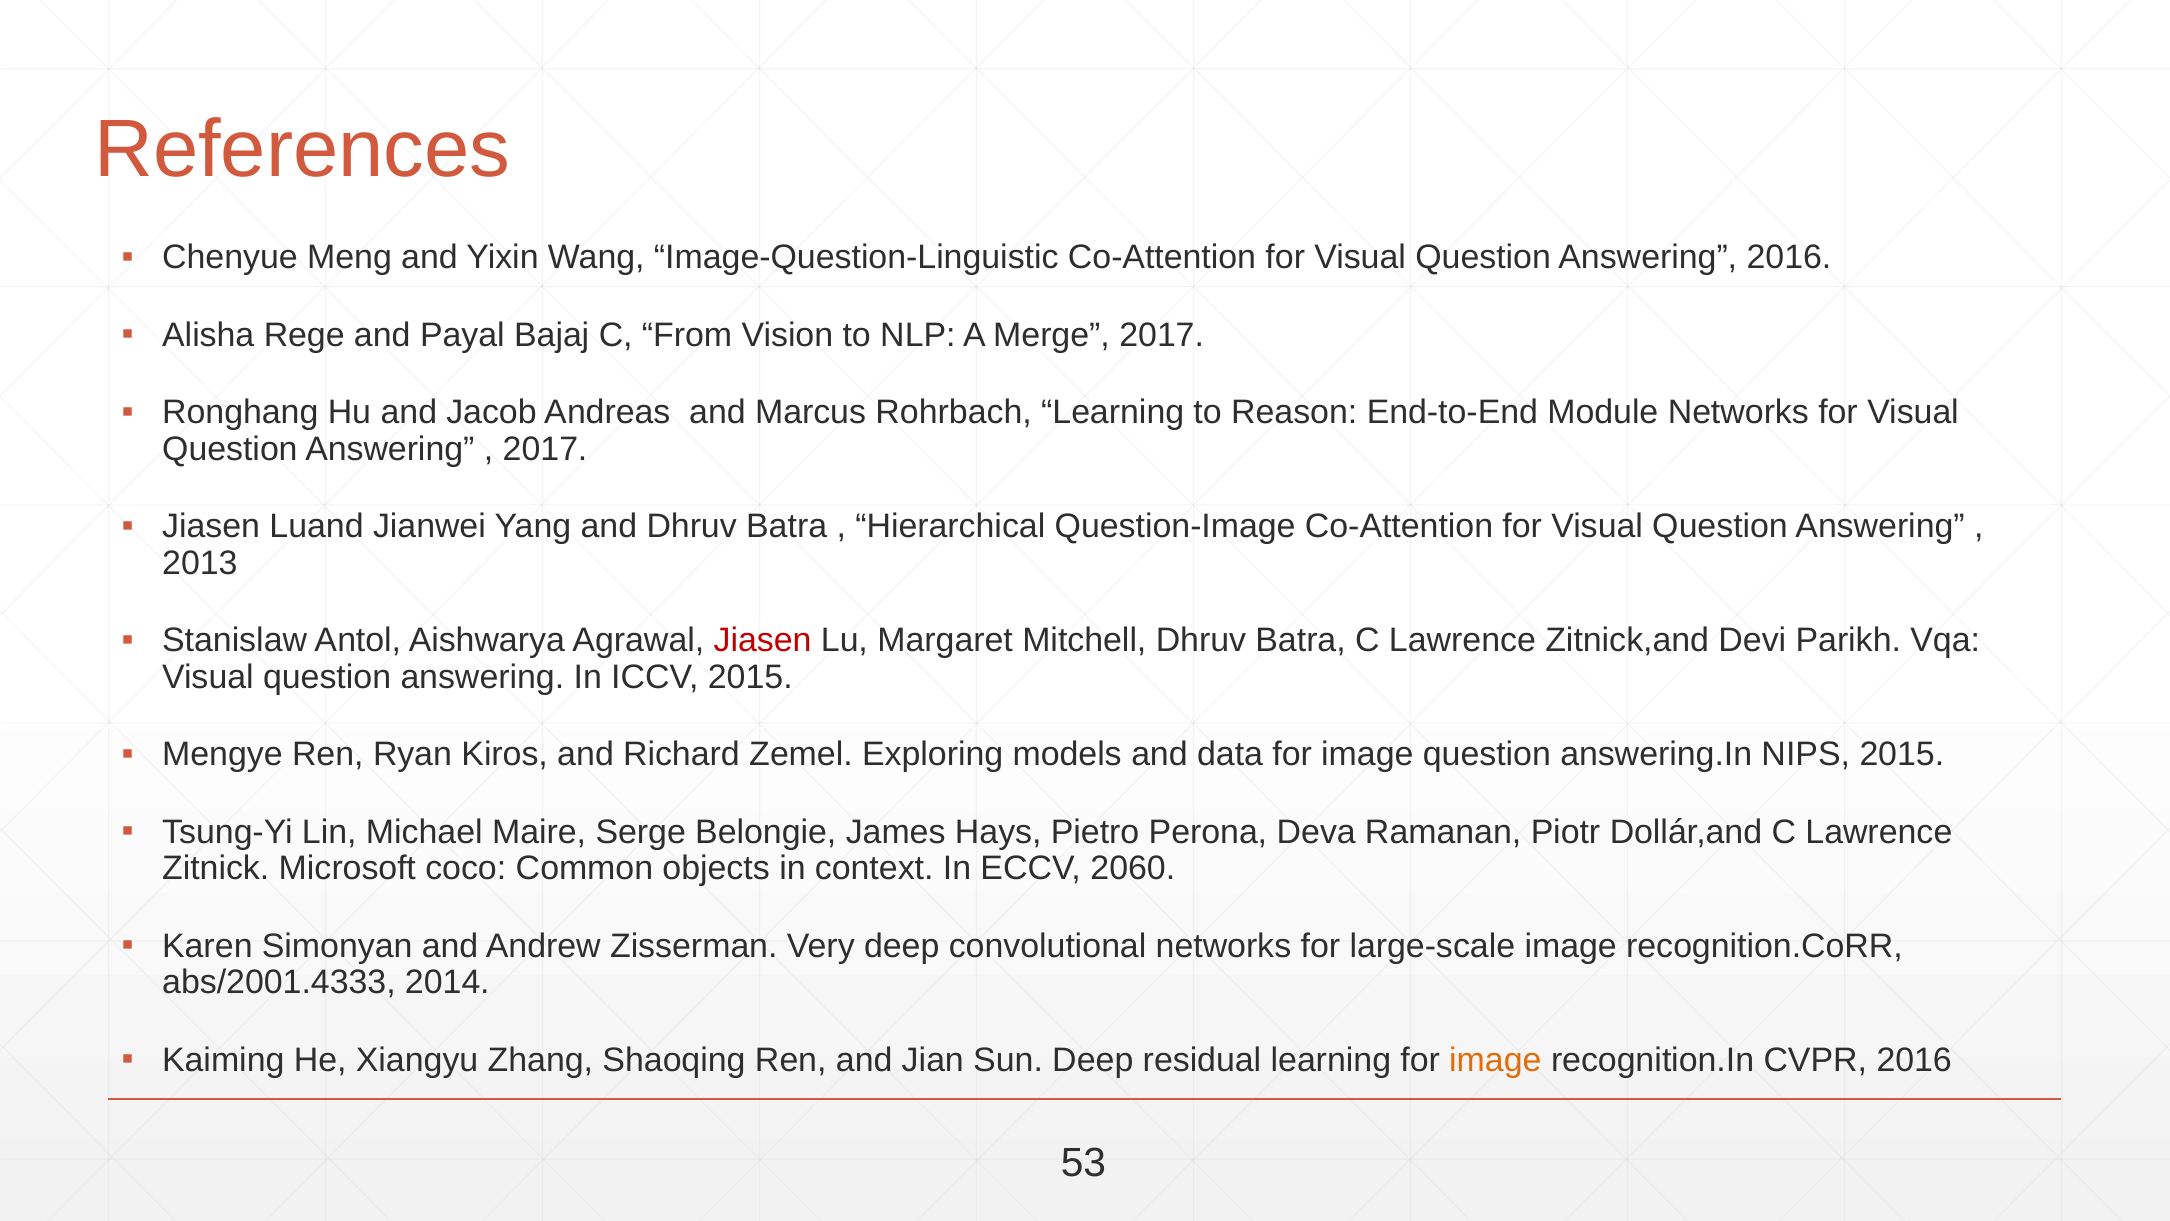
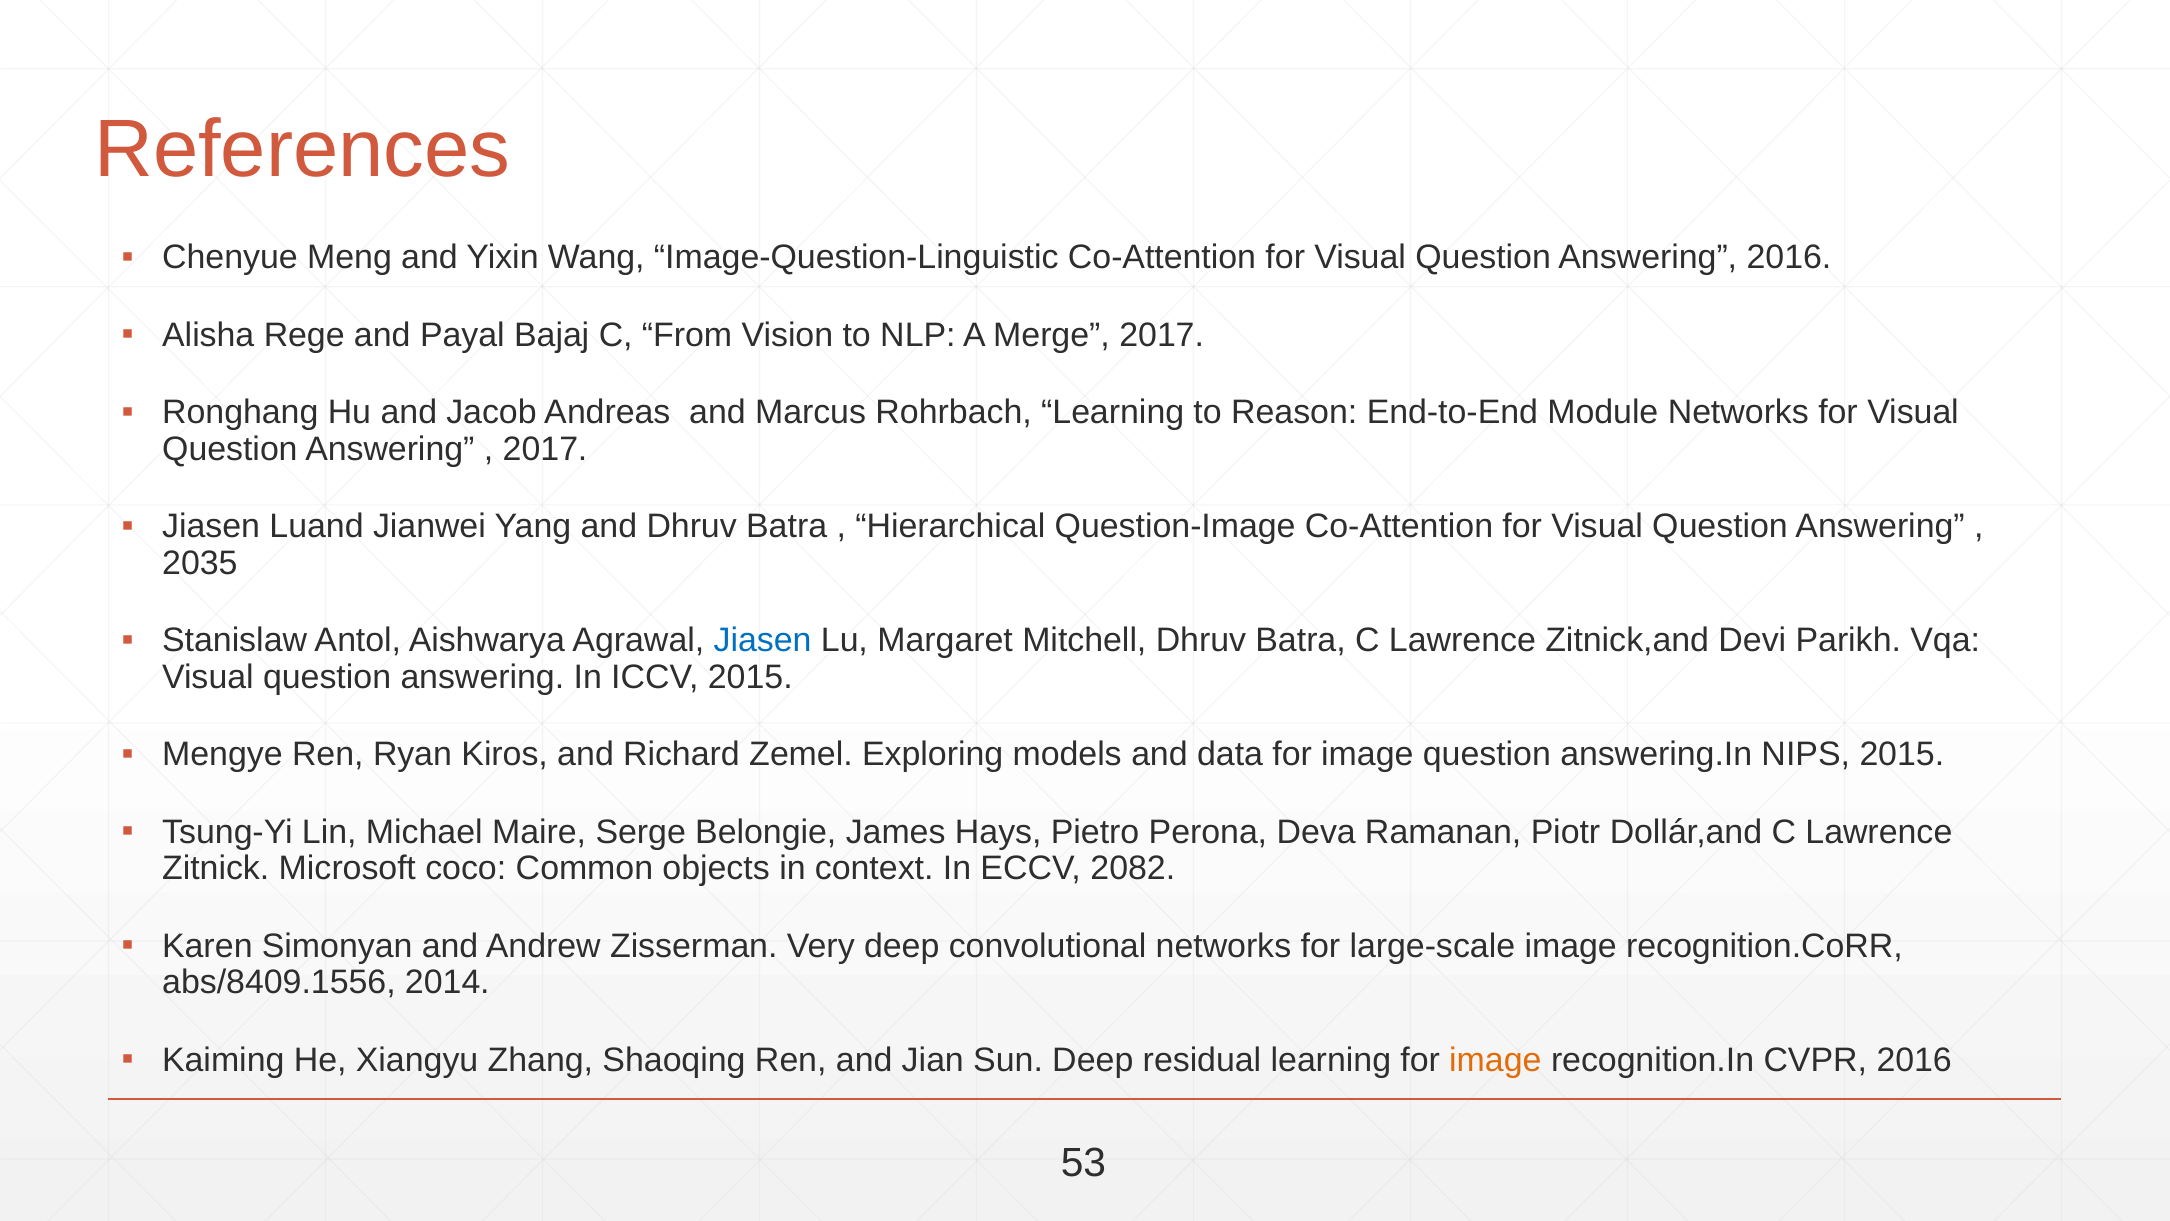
2013: 2013 -> 2035 (200, 563)
Jiasen colour: red -> blue (763, 640)
2060: 2060 -> 2082 (1133, 868)
abs/2001.4333: abs/2001.4333 -> abs/8409.1556 (279, 982)
